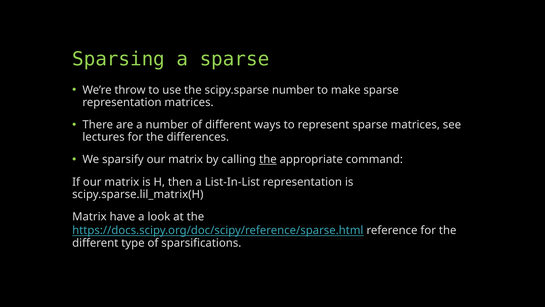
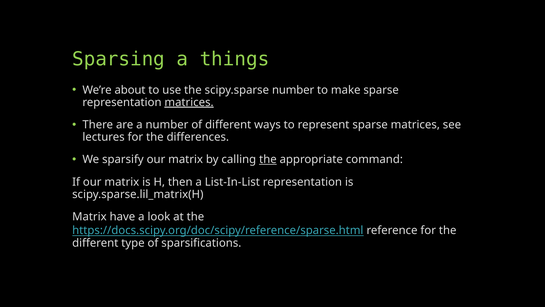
a sparse: sparse -> things (235, 59)
throw: throw -> about (130, 90)
matrices underline: none -> present (189, 102)
